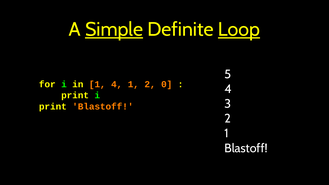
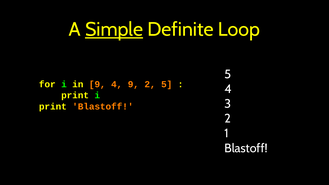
Loop underline: present -> none (239, 30)
in 1: 1 -> 9 (97, 84)
4 1: 1 -> 9 (133, 84)
2 0: 0 -> 5 (167, 84)
